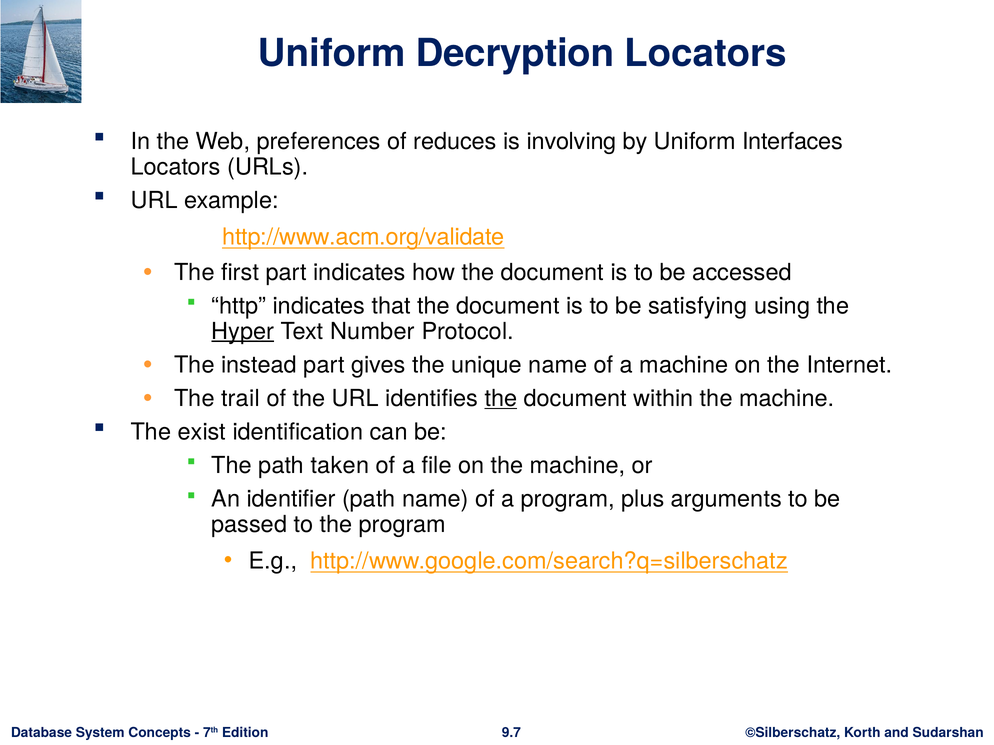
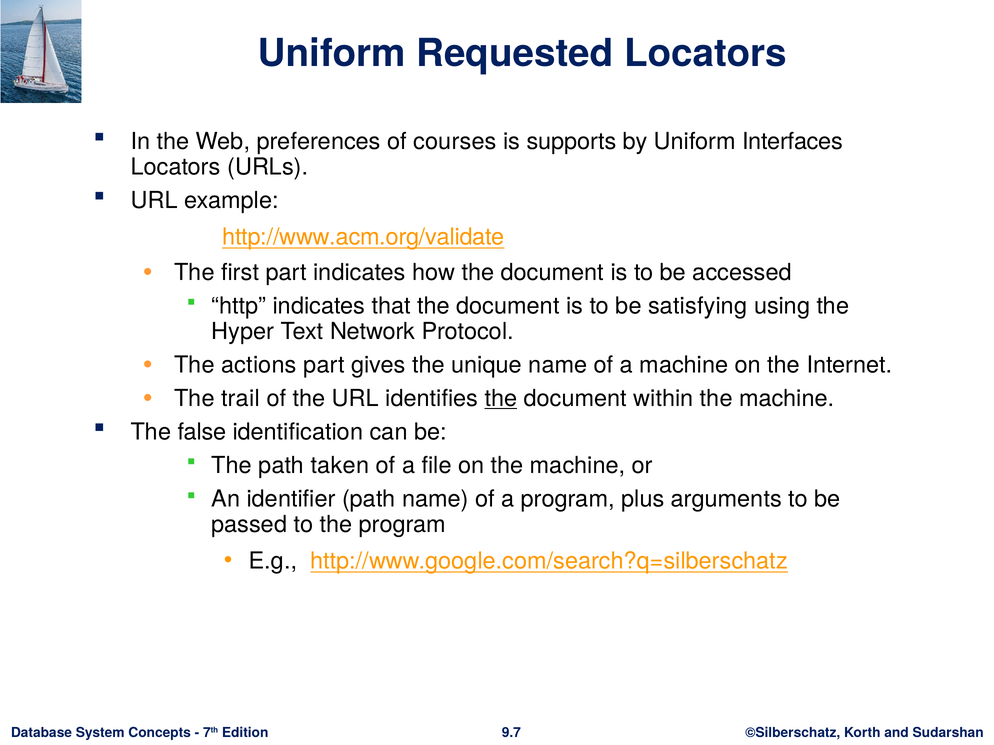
Decryption: Decryption -> Requested (515, 53)
reduces: reduces -> courses (455, 142)
involving: involving -> supports (571, 142)
Hyper underline: present -> none (243, 332)
Number: Number -> Network (373, 332)
instead: instead -> actions (259, 365)
exist: exist -> false (202, 432)
